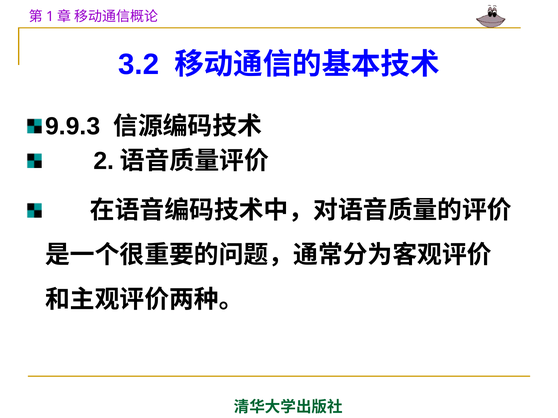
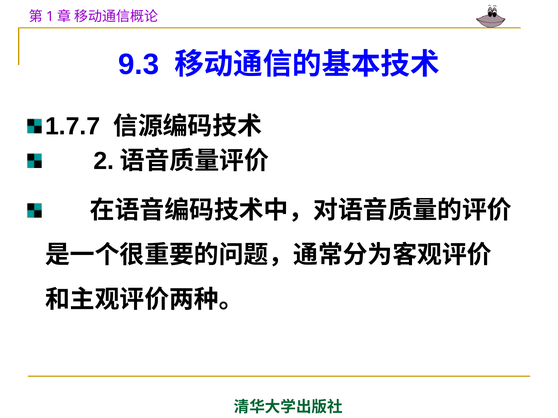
3.2: 3.2 -> 9.3 (139, 64)
9.9.3: 9.9.3 -> 1.7.7 (73, 126)
